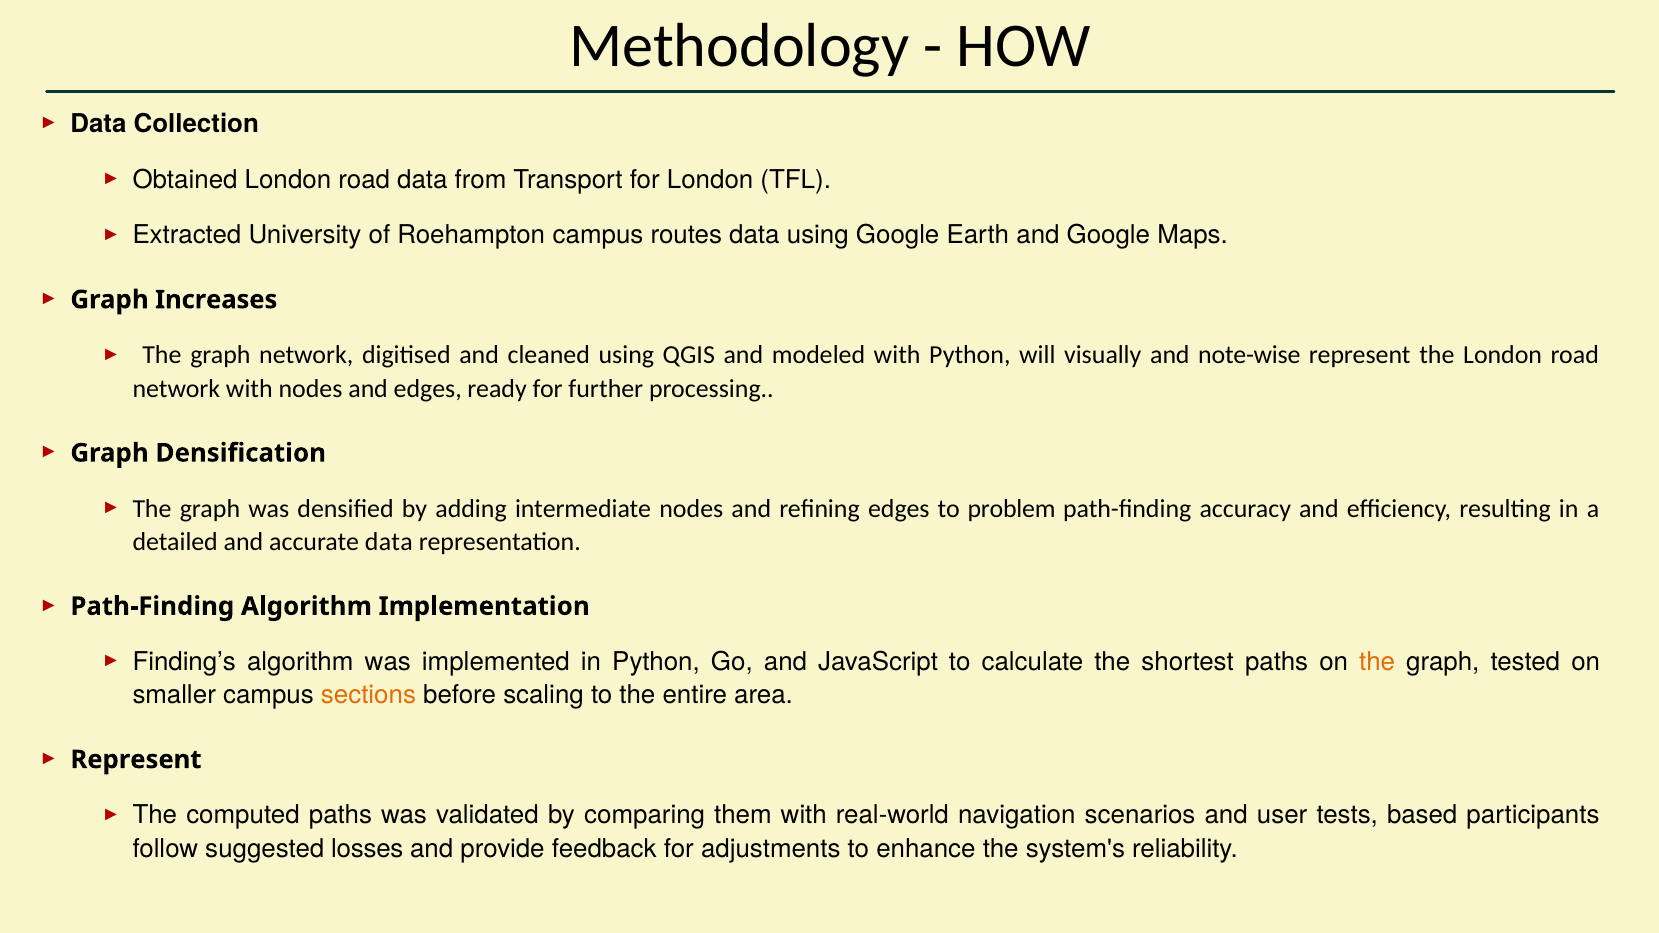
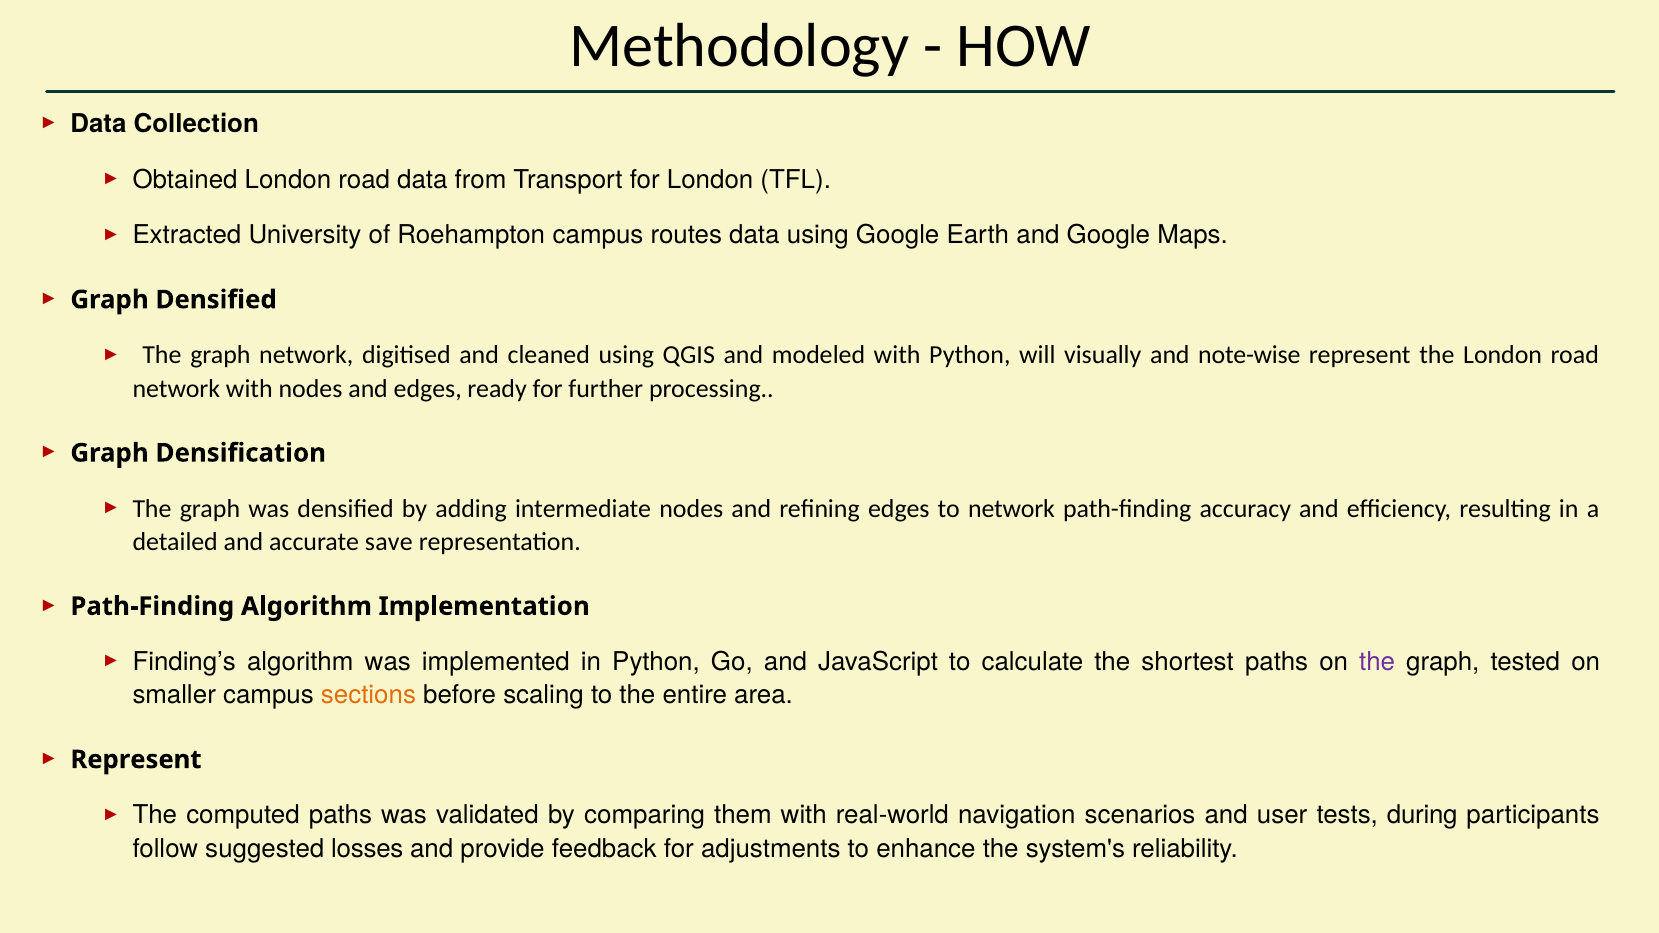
Graph Increases: Increases -> Densified (216, 300)
to problem: problem -> network (1012, 509)
accurate data: data -> save (389, 542)
the colour: orange -> purple (1377, 662)
based: based -> during (1422, 815)
